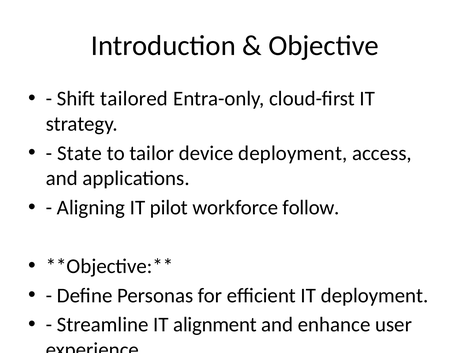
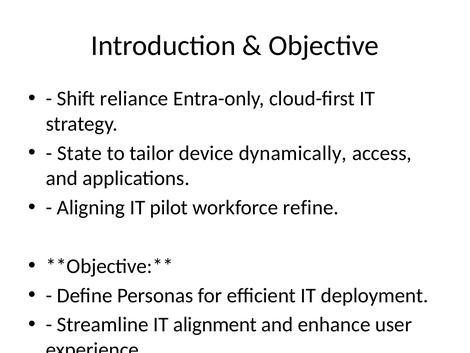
tailored: tailored -> reliance (134, 99)
device deployment: deployment -> dynamically (293, 153)
follow: follow -> refine (311, 207)
